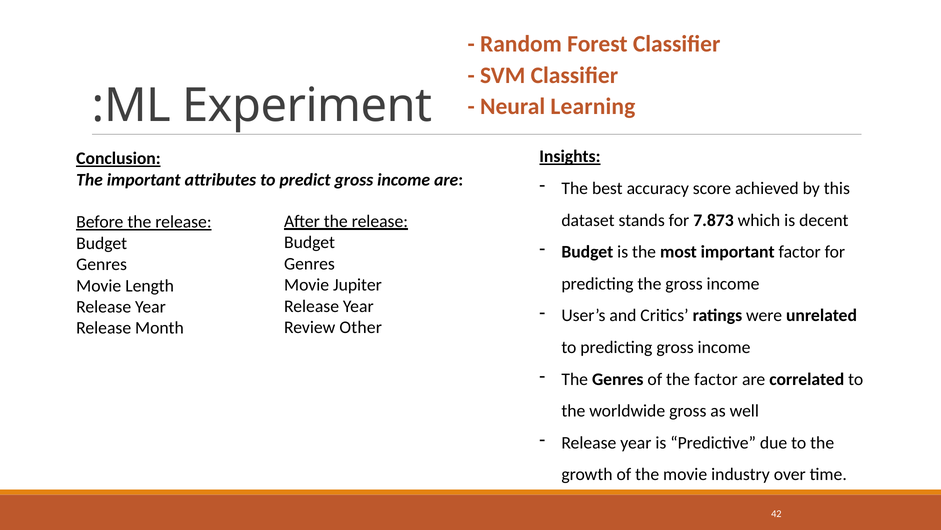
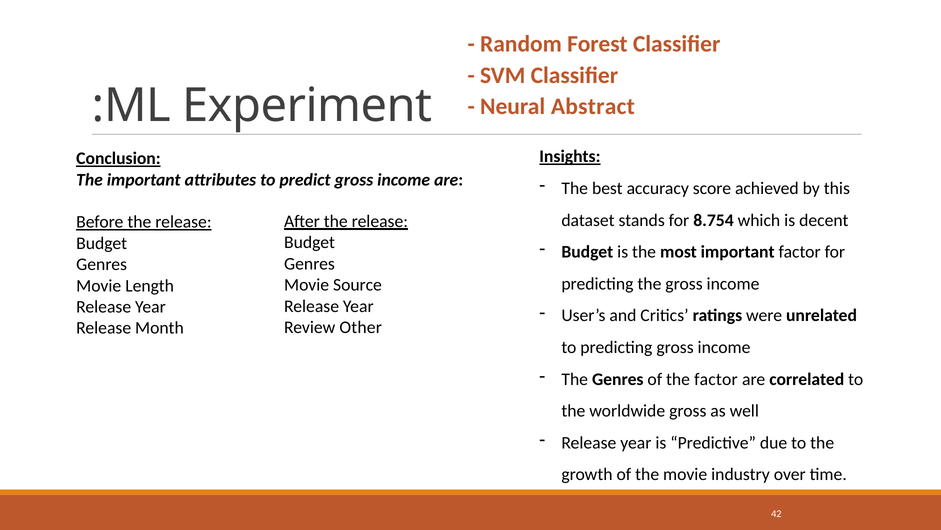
Learning: Learning -> Abstract (593, 107)
7.873: 7.873 -> 8.754 (713, 220)
Jupiter: Jupiter -> Source (357, 285)
